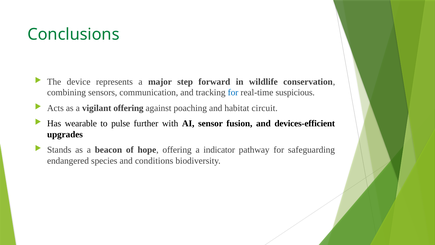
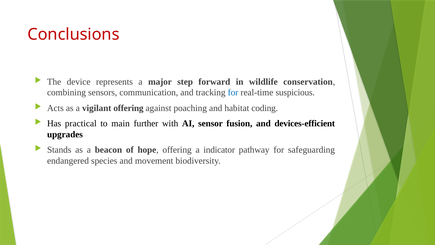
Conclusions colour: green -> red (73, 34)
circuit: circuit -> coding (265, 108)
wearable: wearable -> practical (81, 123)
pulse: pulse -> main (121, 123)
conditions: conditions -> movement (154, 160)
